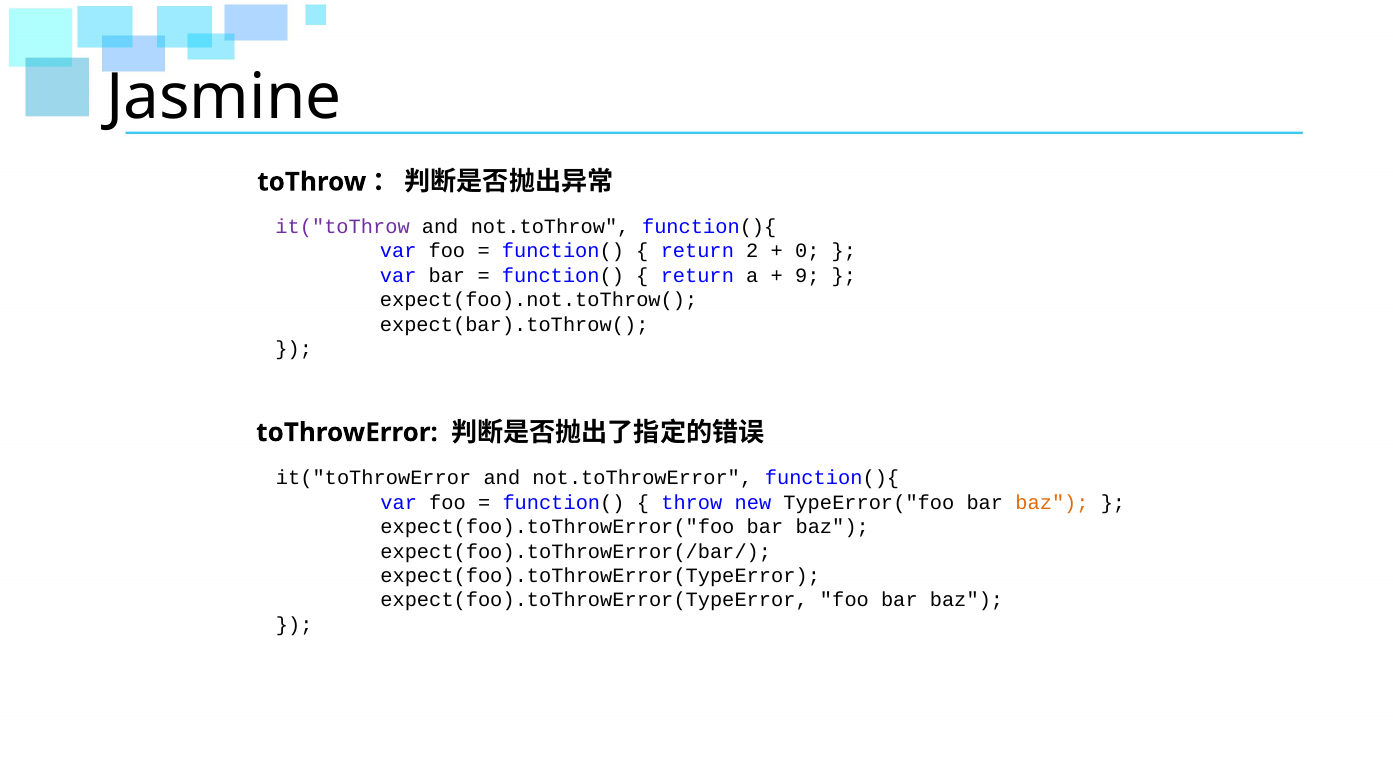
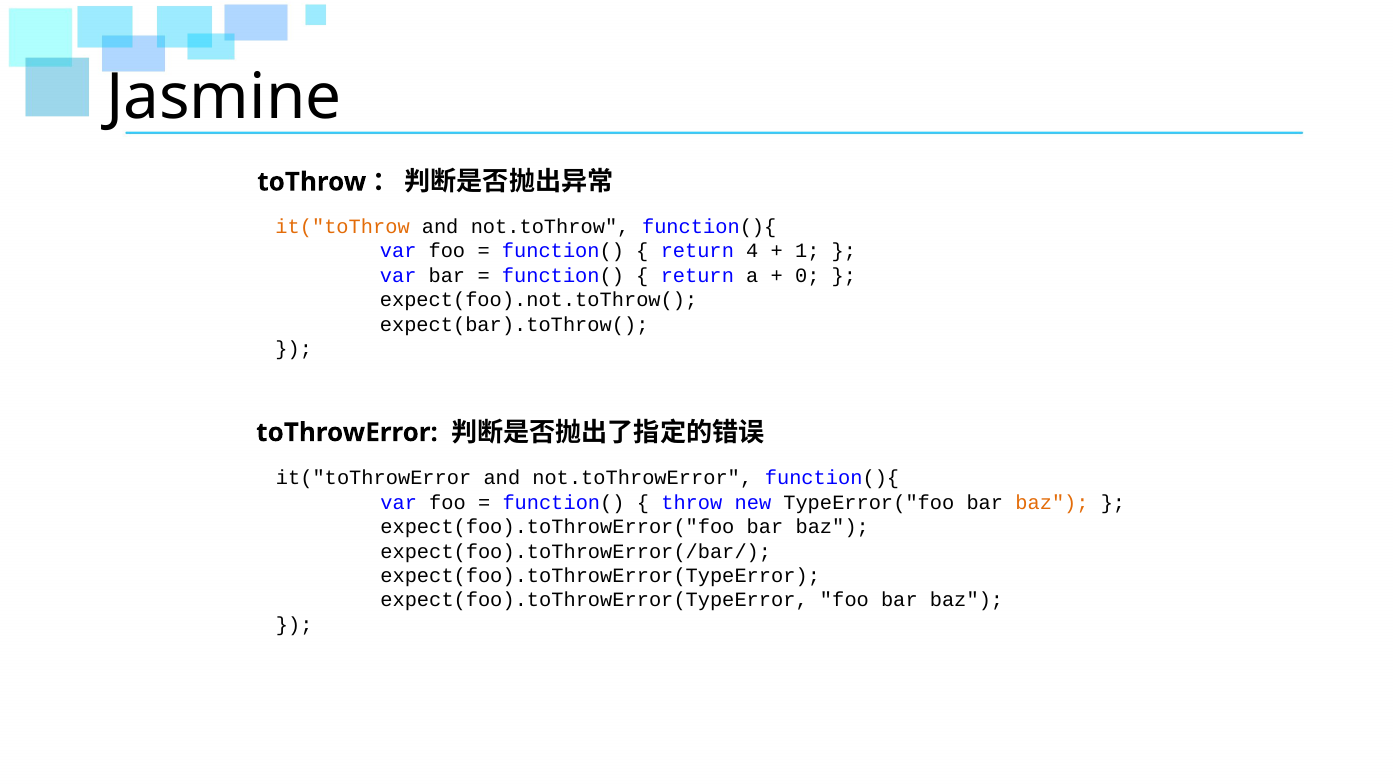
it("toThrow colour: purple -> orange (343, 227)
2: 2 -> 4 (752, 251)
0: 0 -> 1 (807, 251)
9: 9 -> 0 (807, 275)
